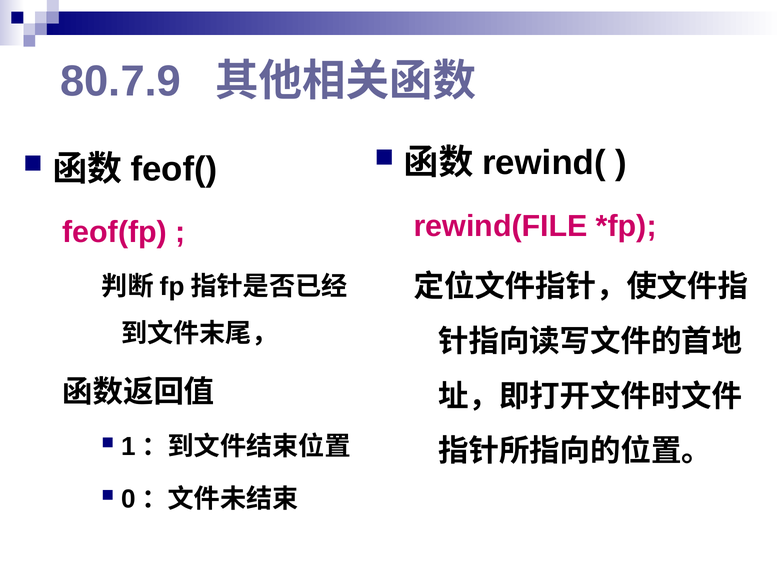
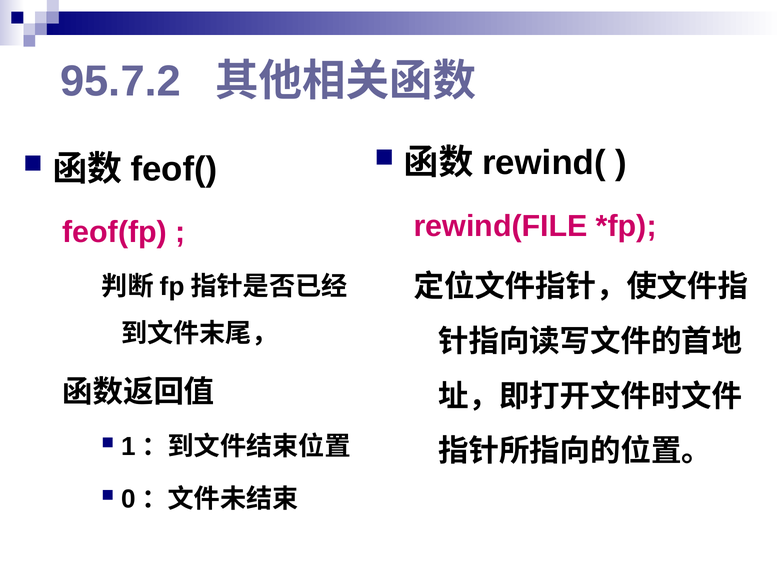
80.7.9: 80.7.9 -> 95.7.2 (121, 82)
